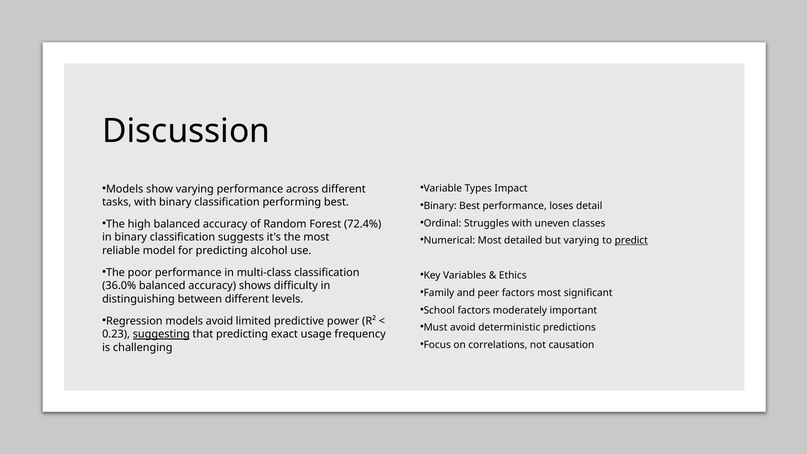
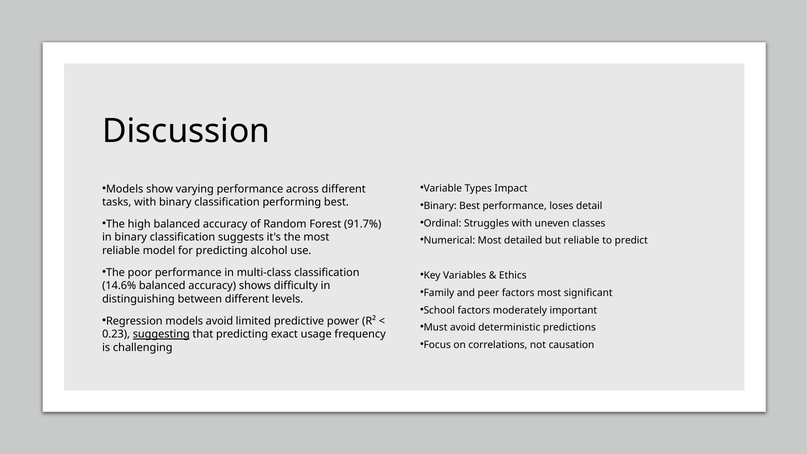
72.4%: 72.4% -> 91.7% (363, 224)
but varying: varying -> reliable (582, 241)
predict underline: present -> none (631, 241)
36.0%: 36.0% -> 14.6% (119, 286)
